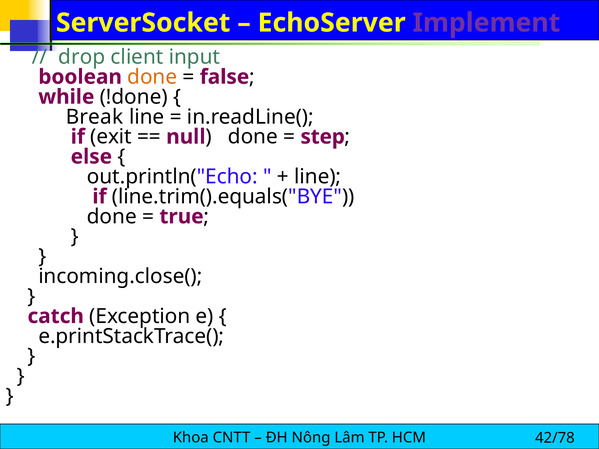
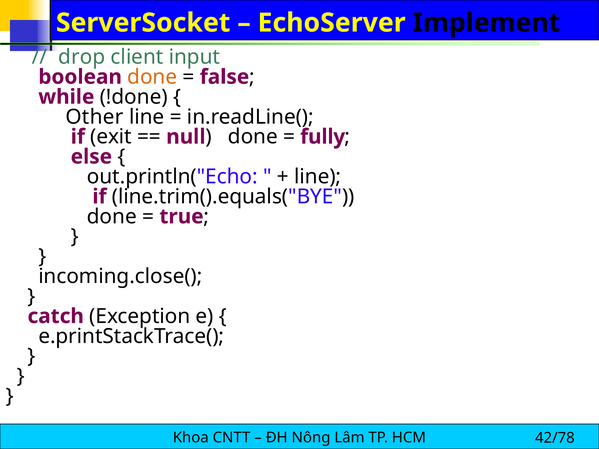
Implement colour: purple -> black (486, 23)
Break: Break -> Other (94, 117)
step: step -> fully (323, 137)
